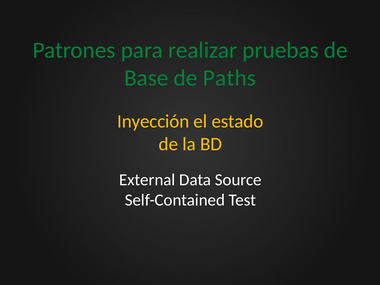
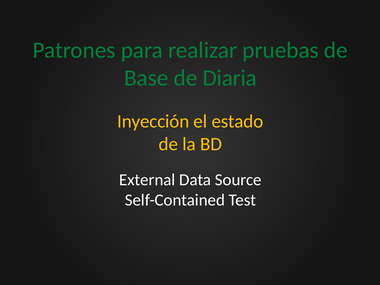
Paths: Paths -> Diaria (230, 78)
